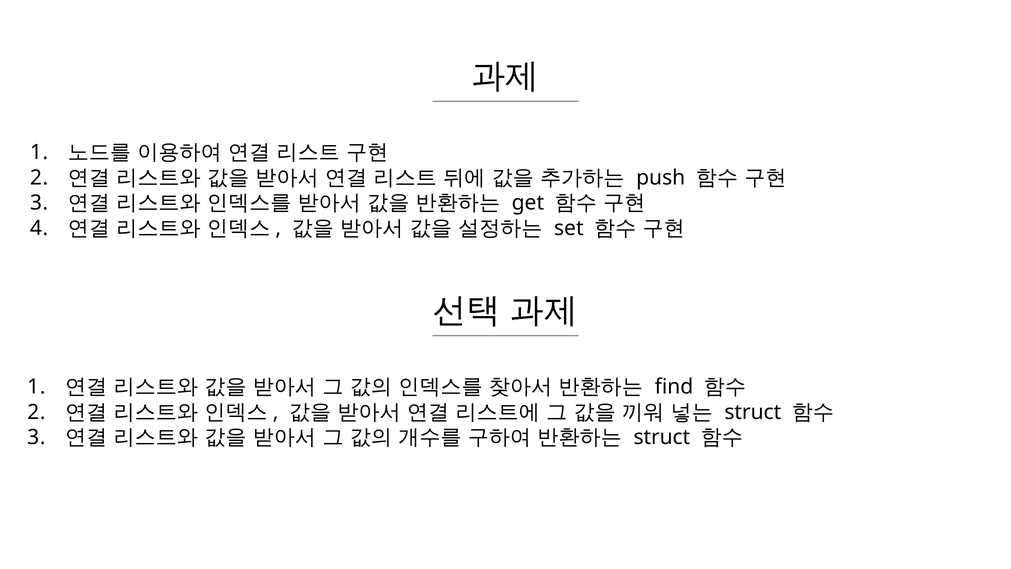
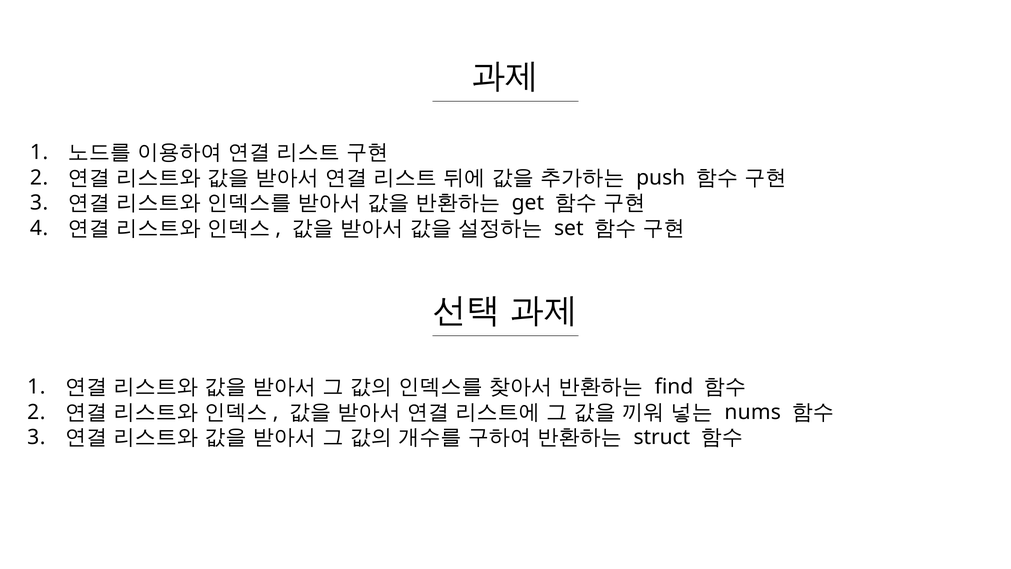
struct: struct -> nums (753, 412)
